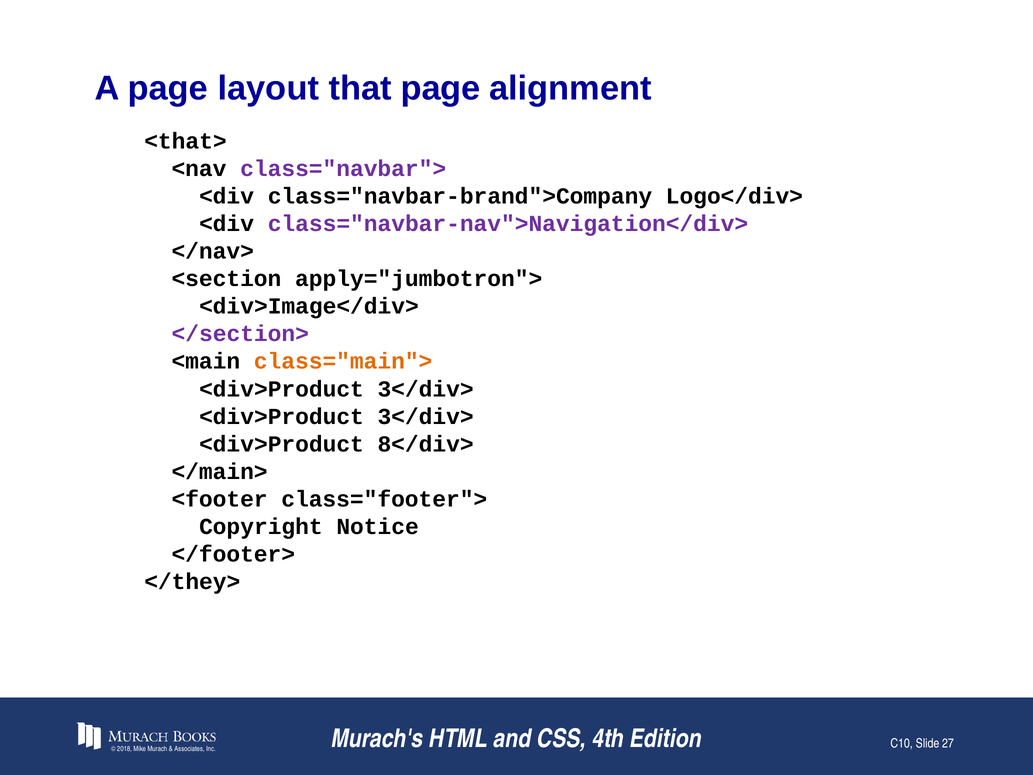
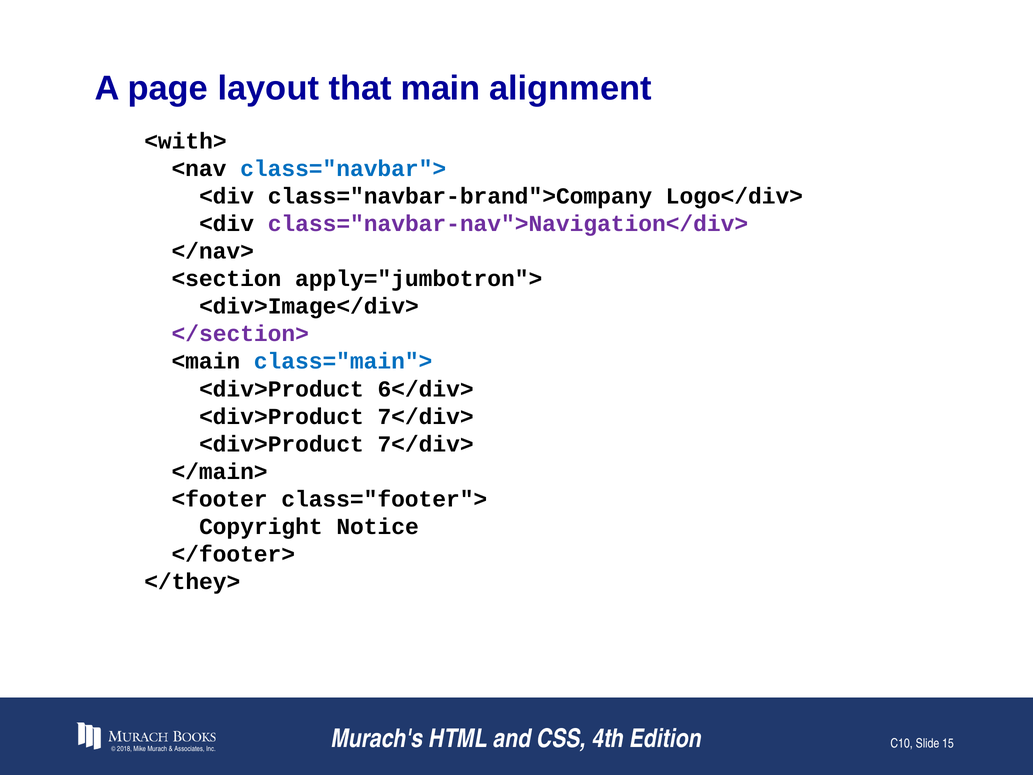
that page: page -> main (441, 88)
<that>: <that> -> <with> (185, 141)
class="navbar"> colour: purple -> blue (343, 169)
class="main"> colour: orange -> blue (343, 361)
3</div>: 3</div> -> 6</div> (426, 389)
3</div>: 3</div> -> 7</div> (426, 416)
8</div>: 8</div> -> 7</div> (426, 444)
27: 27 -> 15 (948, 743)
